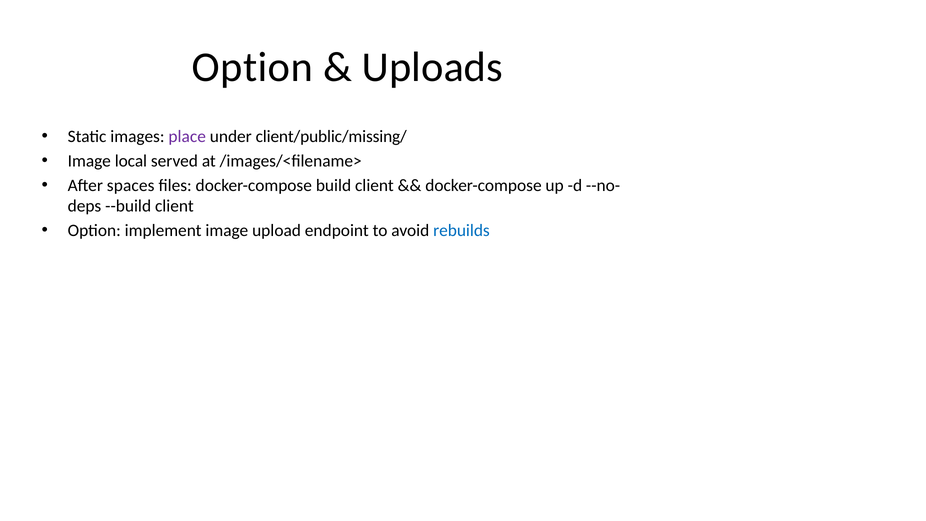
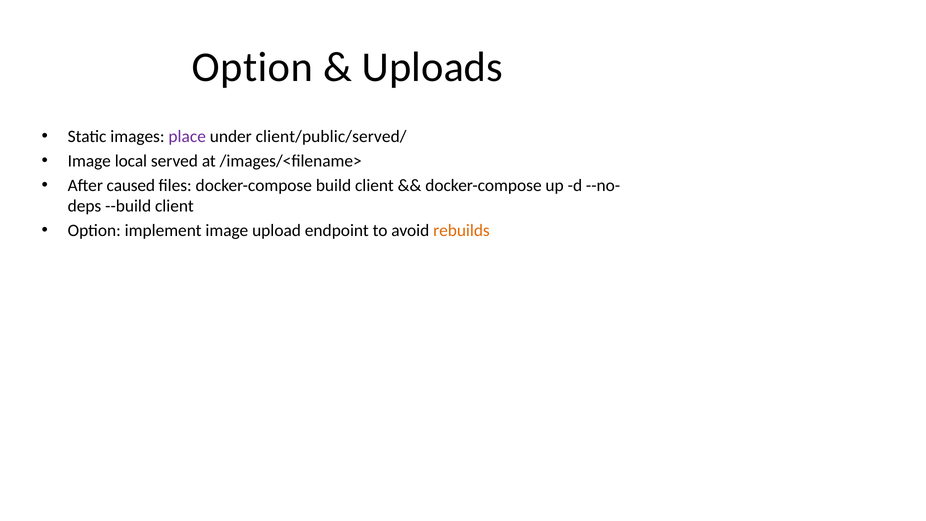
client/public/missing/: client/public/missing/ -> client/public/served/ (331, 137)
spaces: spaces -> caused (131, 185)
rebuilds colour: blue -> orange (461, 230)
